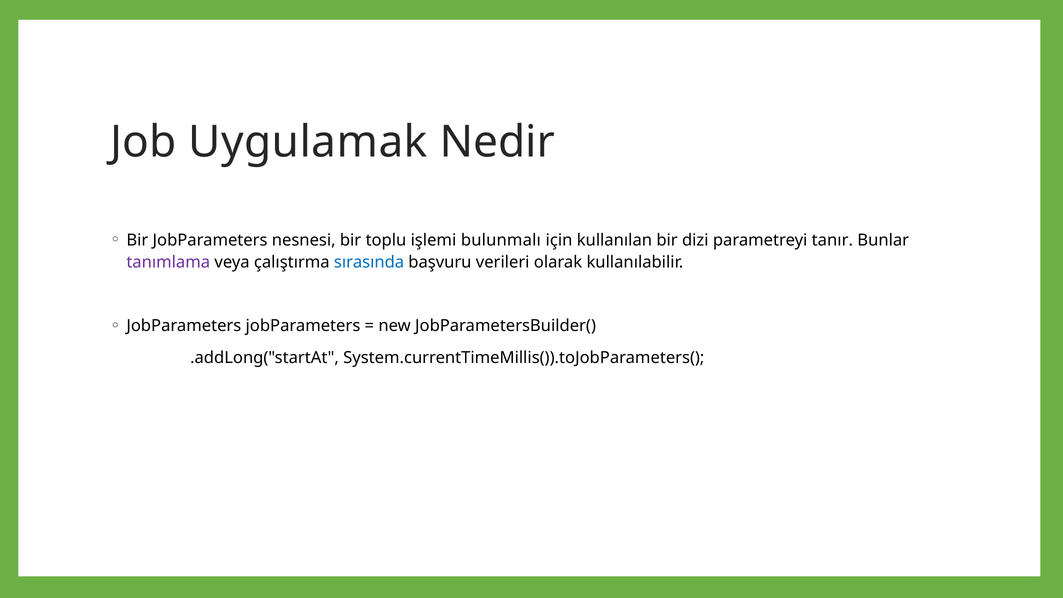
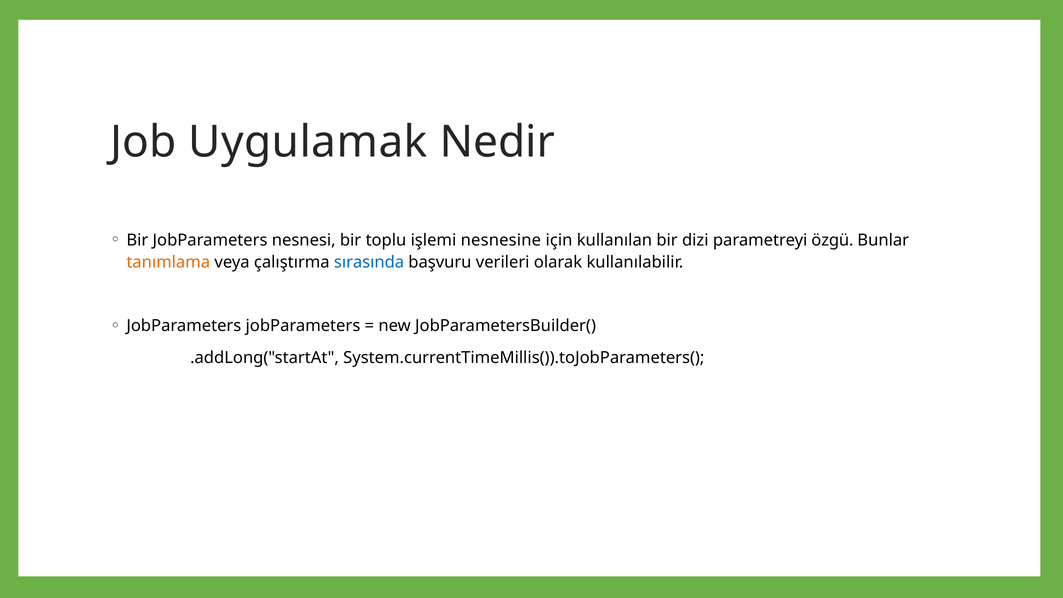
bulunmalı: bulunmalı -> nesnesine (501, 240)
tanır: tanır -> özgü (832, 240)
tanımlama colour: purple -> orange (168, 262)
